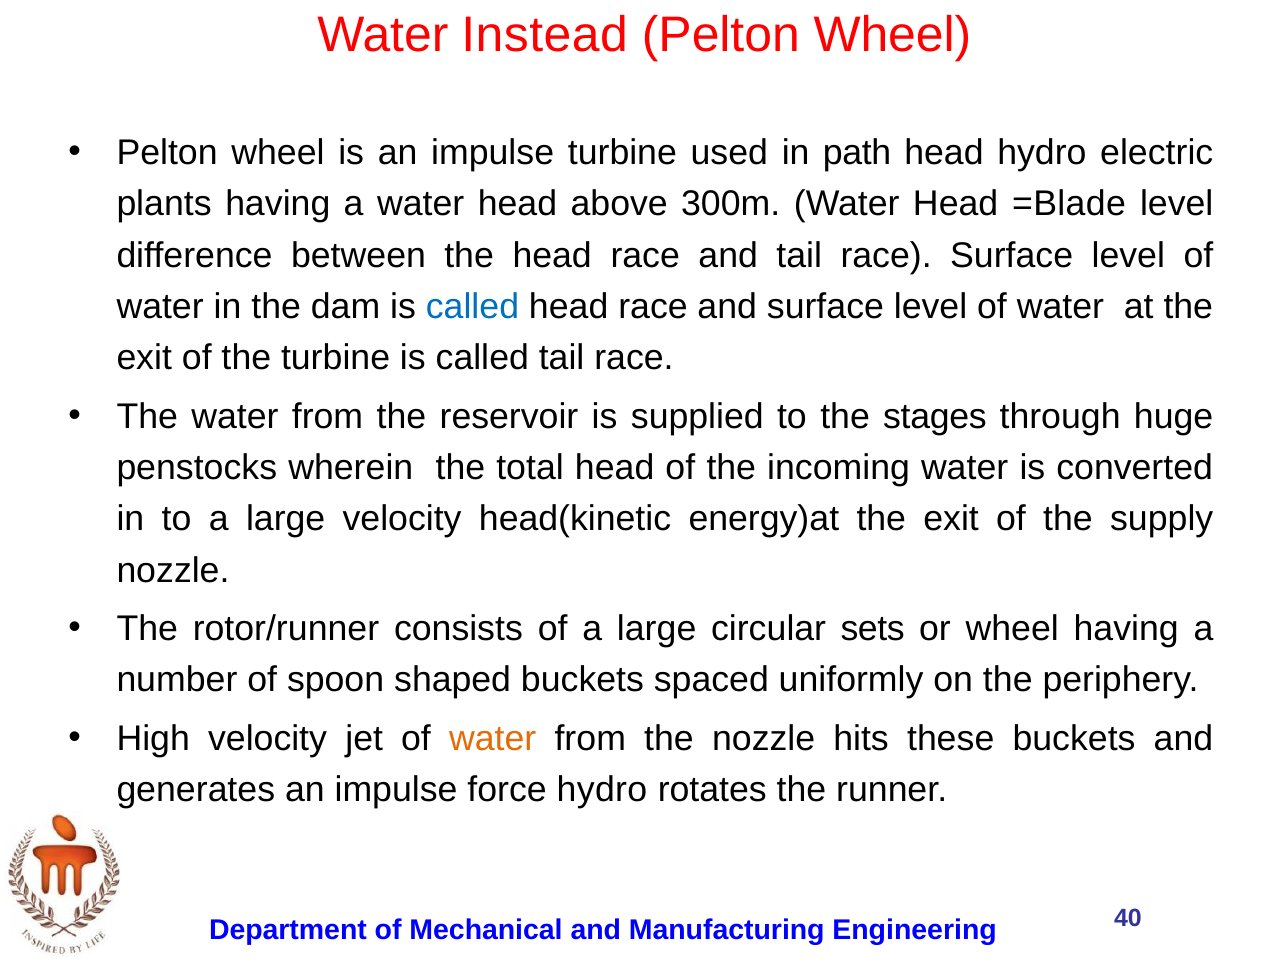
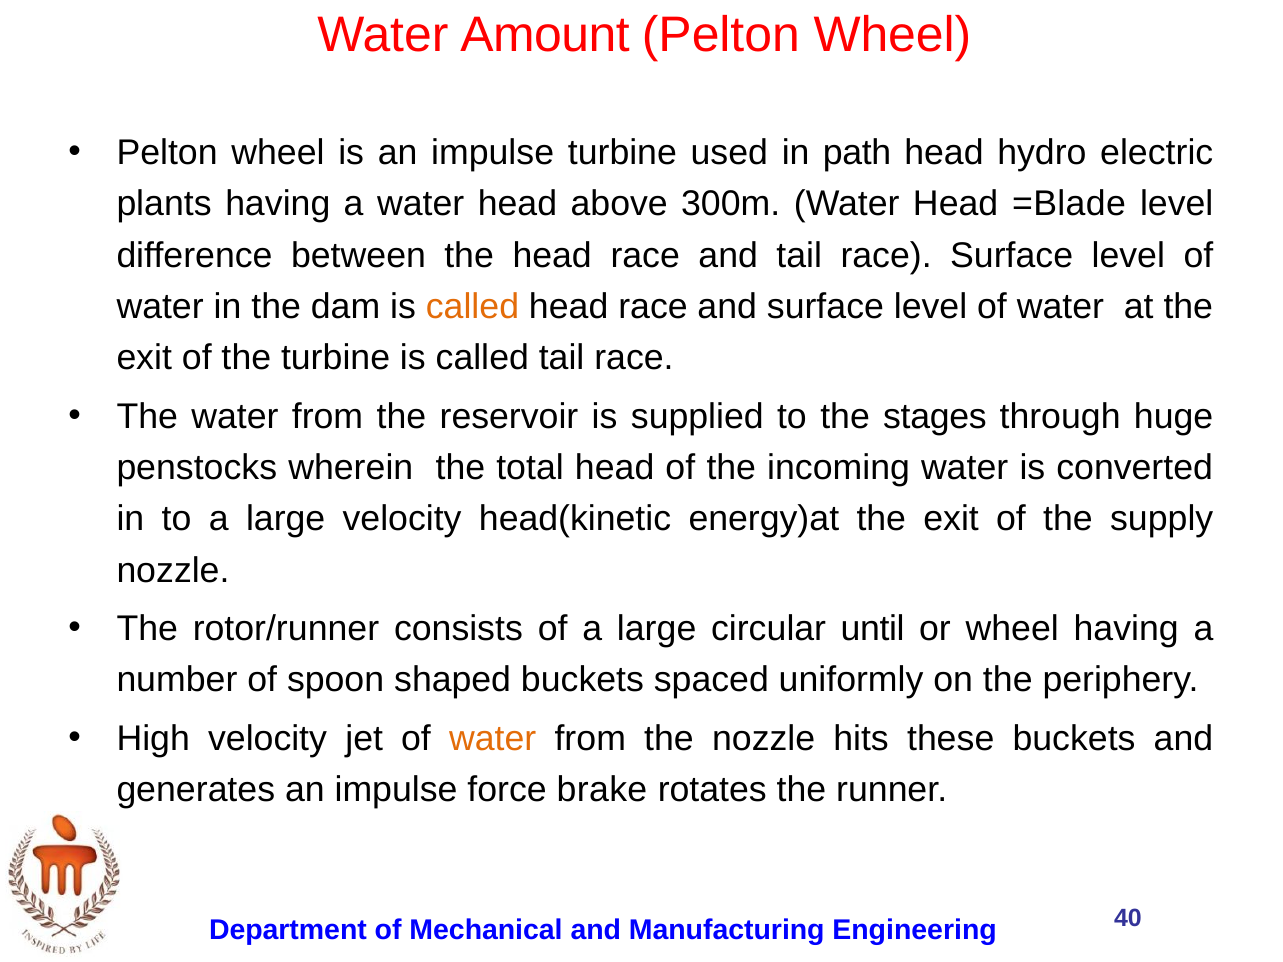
Instead: Instead -> Amount (545, 35)
called colour: blue -> orange (472, 307)
sets: sets -> until (873, 629)
force hydro: hydro -> brake (602, 790)
